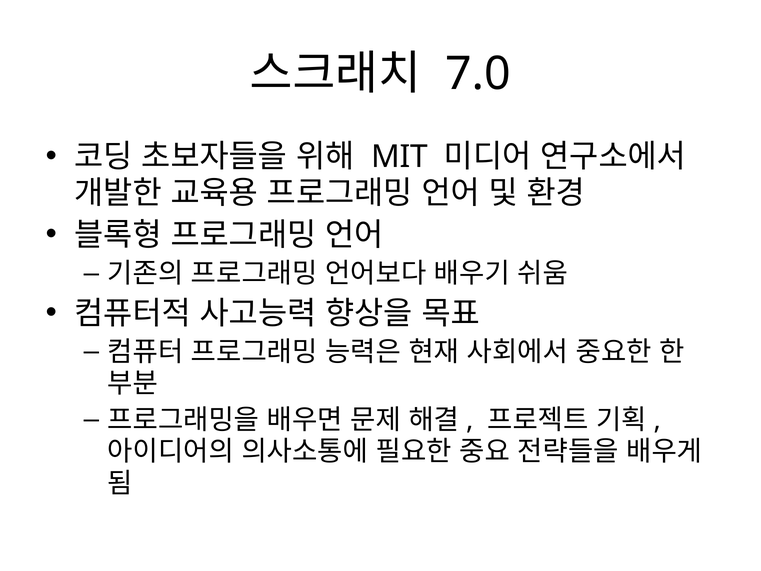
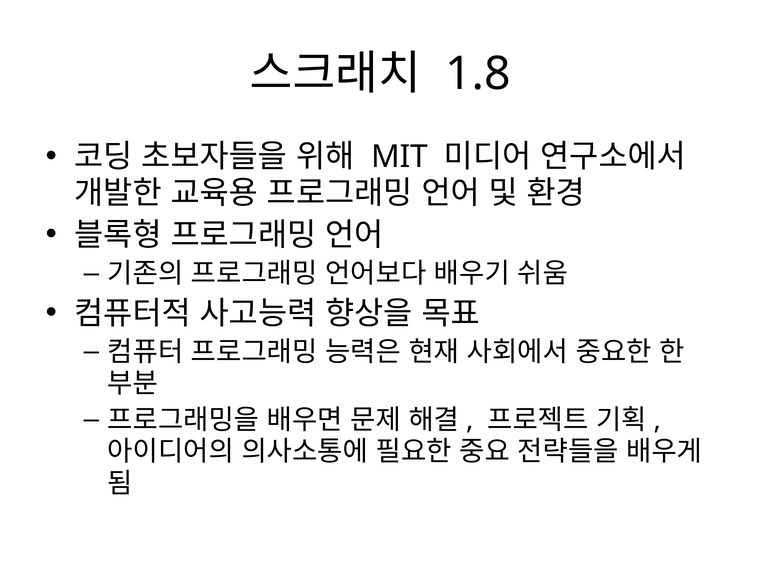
7.0: 7.0 -> 1.8 (478, 74)
